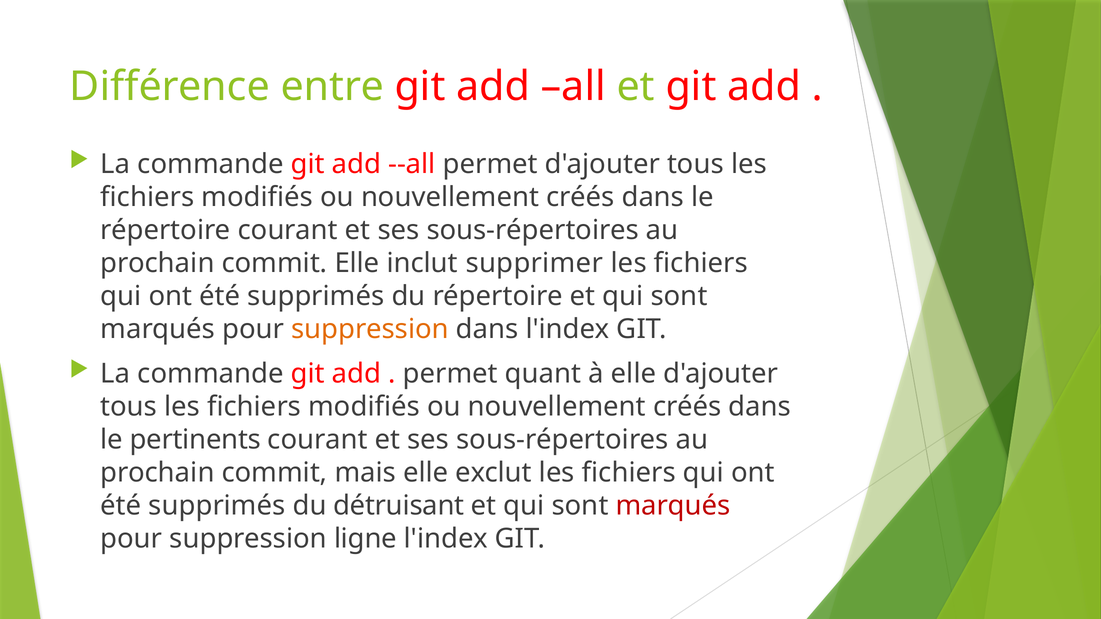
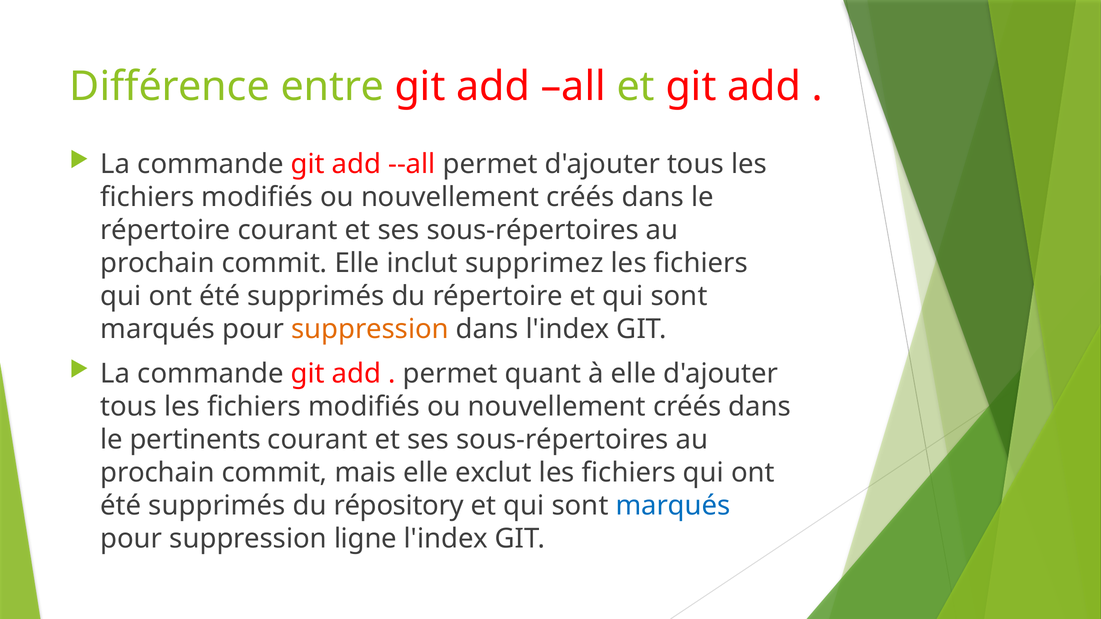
supprimer: supprimer -> supprimez (534, 263)
détruisant: détruisant -> répository (399, 506)
marqués colour: red -> blue (673, 506)
